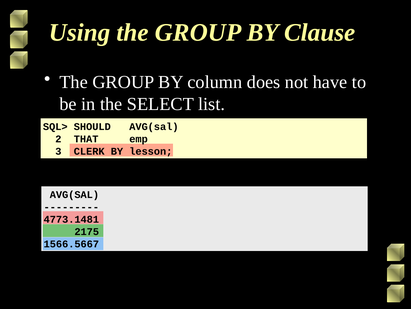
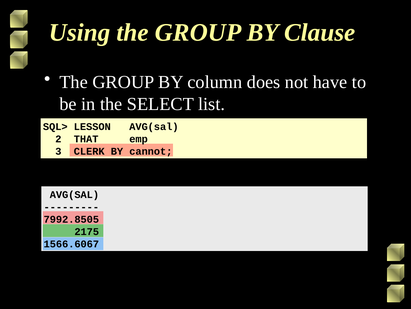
SHOULD: SHOULD -> LESSON (92, 126)
lesson: lesson -> cannot (151, 151)
4773.1481: 4773.1481 -> 7992.8505 (71, 219)
1566.5667: 1566.5667 -> 1566.6067 (71, 243)
